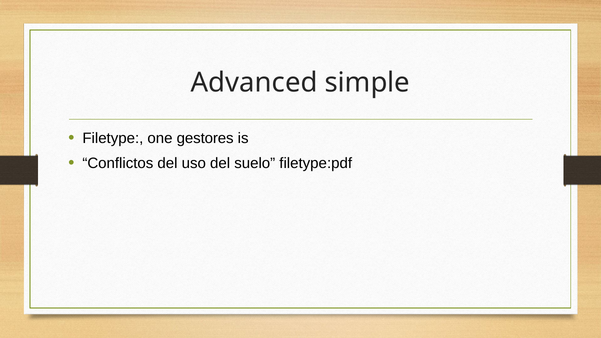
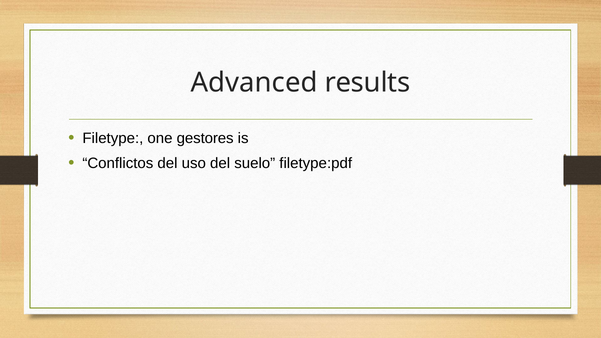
simple: simple -> results (367, 82)
